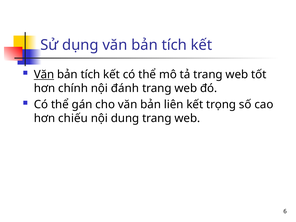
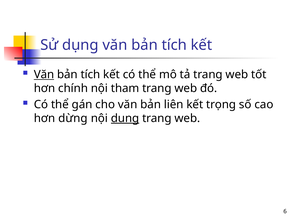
đánh: đánh -> tham (125, 88)
chiếu: chiếu -> dừng (73, 118)
dung underline: none -> present (125, 118)
